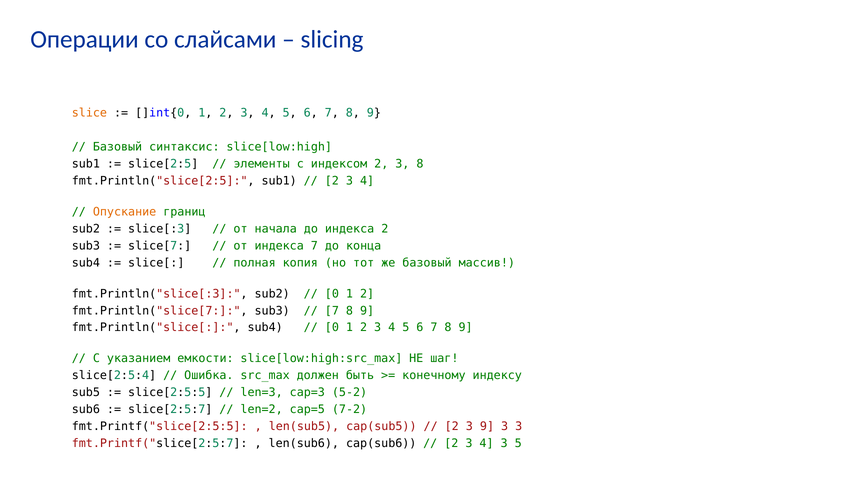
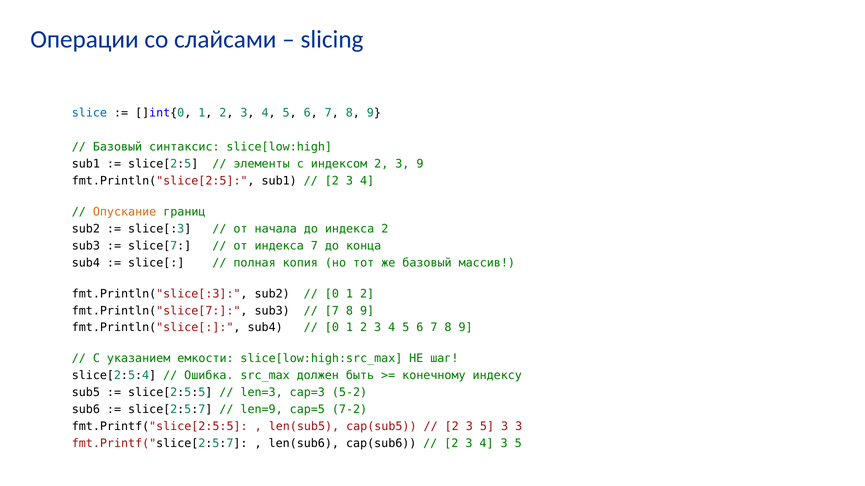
slice colour: orange -> blue (89, 113)
3 8: 8 -> 9 (420, 164)
len=2: len=2 -> len=9 (262, 410)
2 3 9: 9 -> 5 (487, 427)
